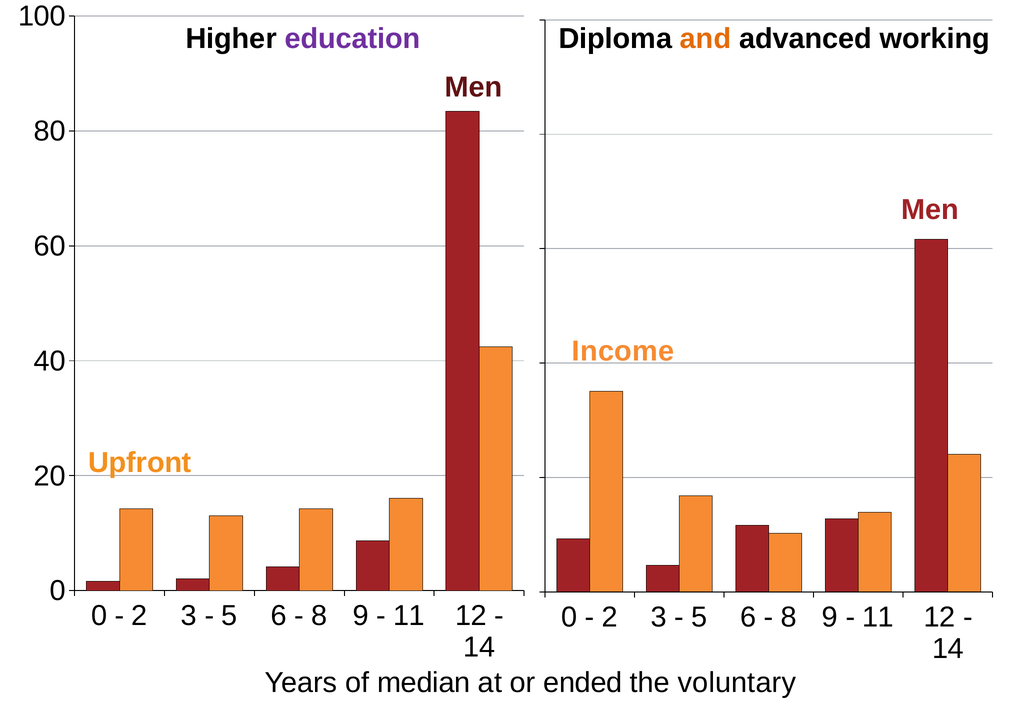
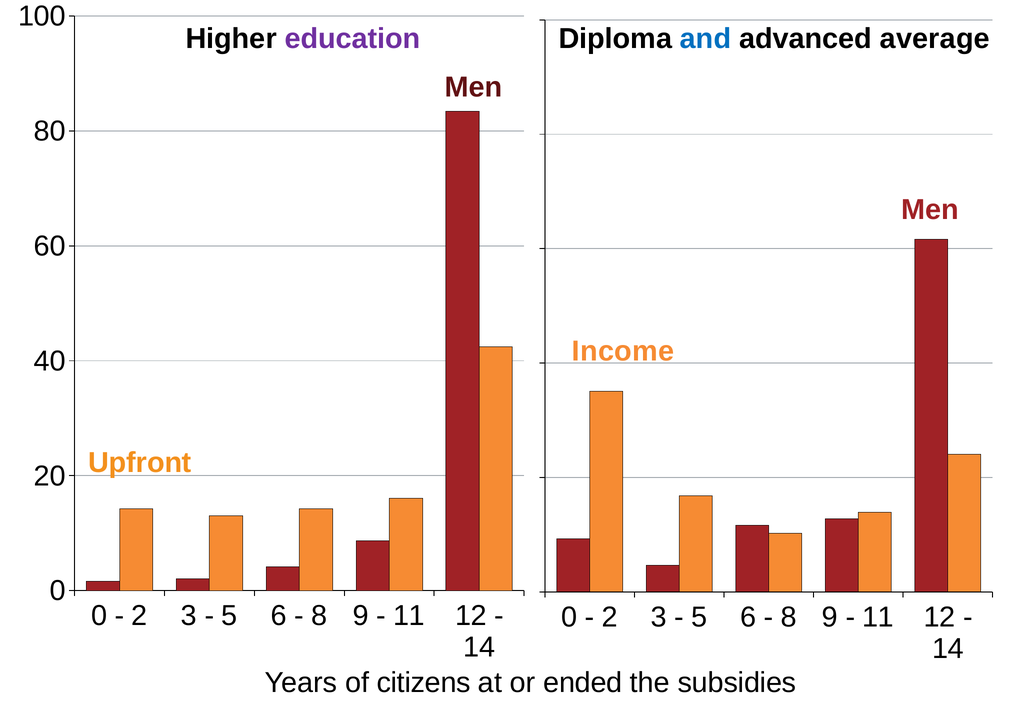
and colour: orange -> blue (706, 39)
working: working -> average (935, 39)
median: median -> citizens (424, 683)
voluntary: voluntary -> subsidies (737, 683)
